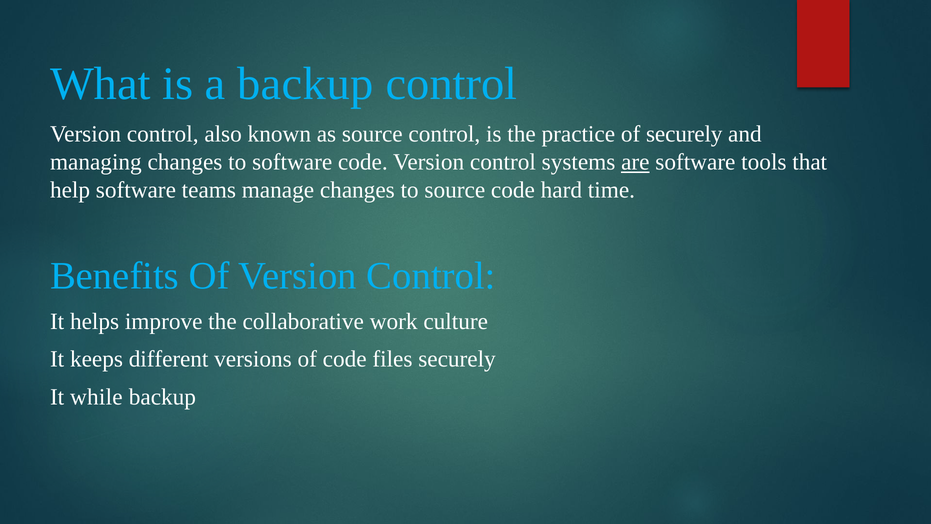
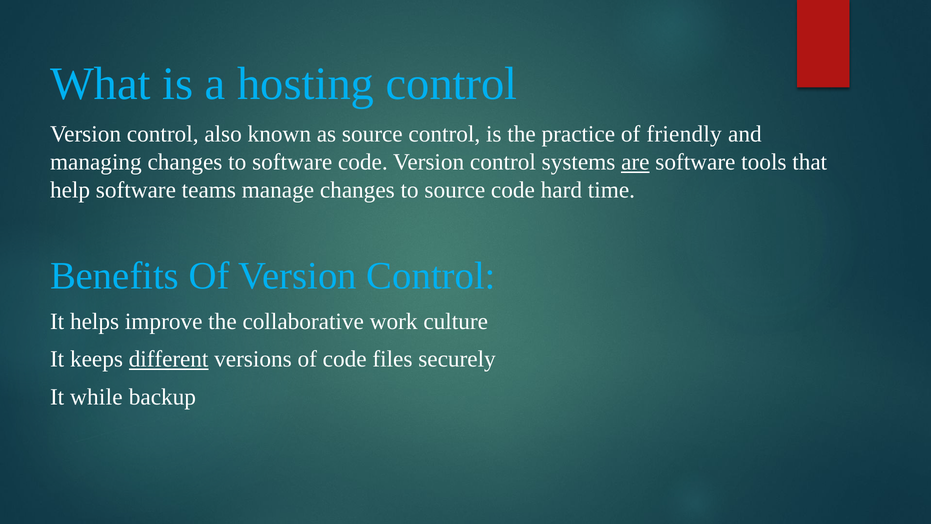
a backup: backup -> hosting (306, 84)
of securely: securely -> friendly (684, 134)
different underline: none -> present (169, 359)
